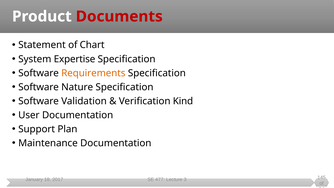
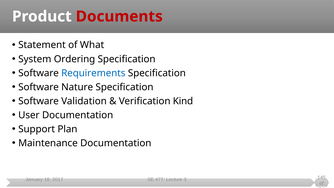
Chart: Chart -> What (92, 45)
Expertise: Expertise -> Ordering (75, 59)
Requirements colour: orange -> blue (93, 73)
